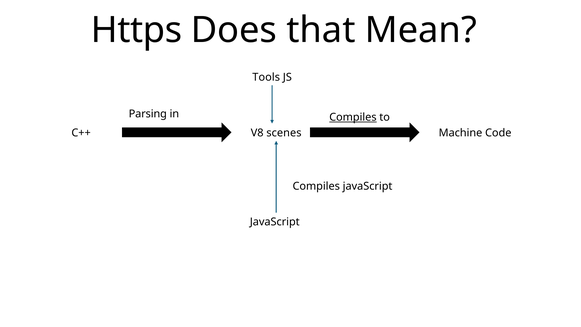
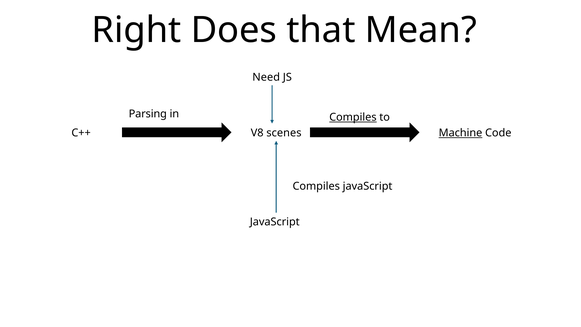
Https: Https -> Right (136, 30)
Tools: Tools -> Need (266, 77)
Machine underline: none -> present (461, 133)
